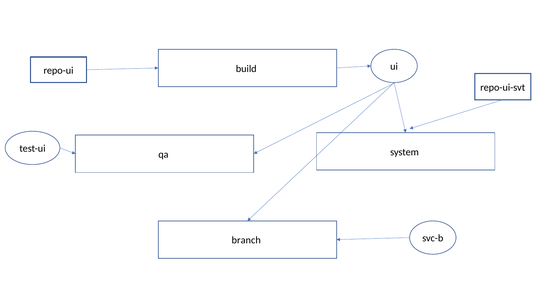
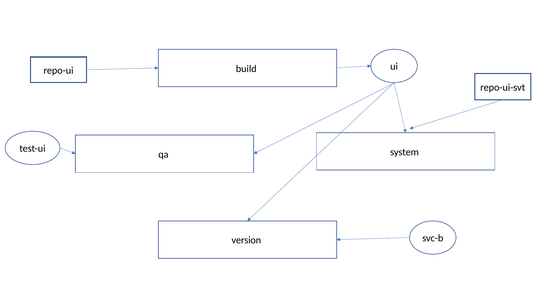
branch: branch -> version (246, 241)
